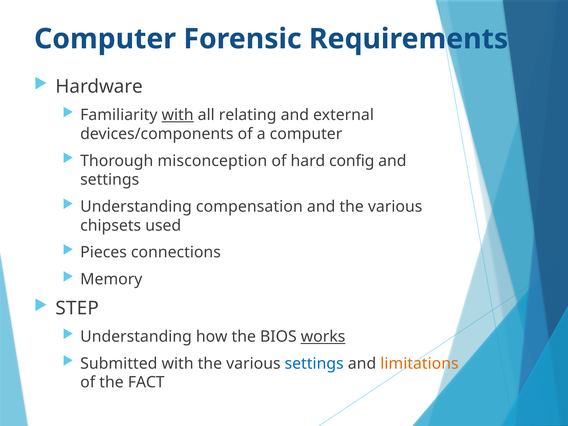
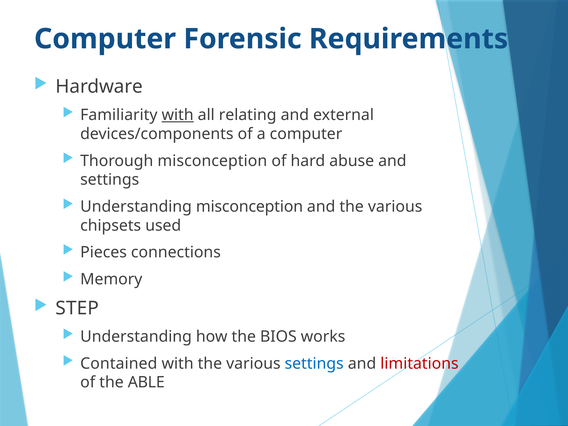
config: config -> abuse (352, 161)
Understanding compensation: compensation -> misconception (250, 207)
works underline: present -> none (323, 337)
Submitted: Submitted -> Contained (119, 363)
limitations colour: orange -> red (419, 363)
FACT: FACT -> ABLE (146, 382)
